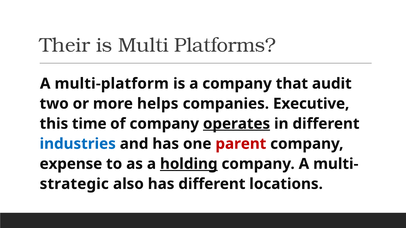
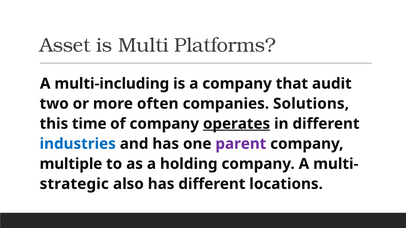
Their: Their -> Asset (65, 45)
multi-platform: multi-platform -> multi-including (112, 84)
helps: helps -> often (158, 104)
Executive: Executive -> Solutions (311, 104)
parent colour: red -> purple (241, 144)
expense: expense -> multiple (71, 164)
holding underline: present -> none (189, 164)
